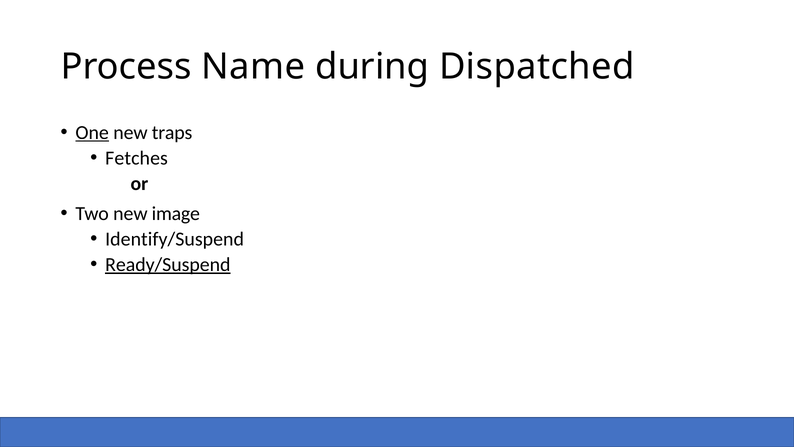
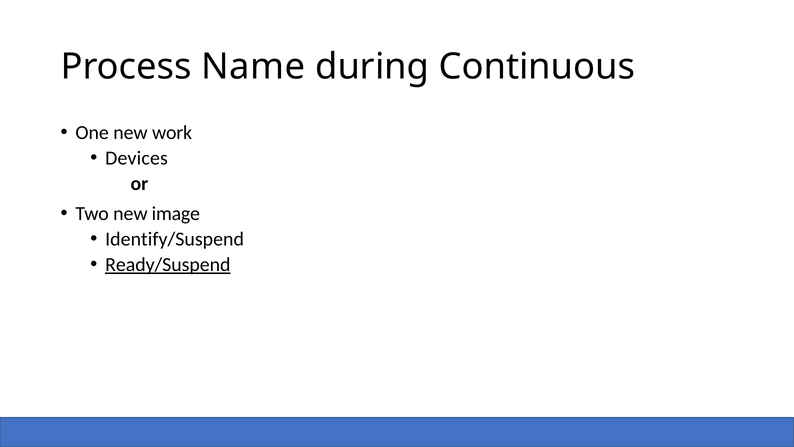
Dispatched: Dispatched -> Continuous (537, 67)
One underline: present -> none (92, 132)
traps: traps -> work (172, 132)
Fetches: Fetches -> Devices (137, 158)
